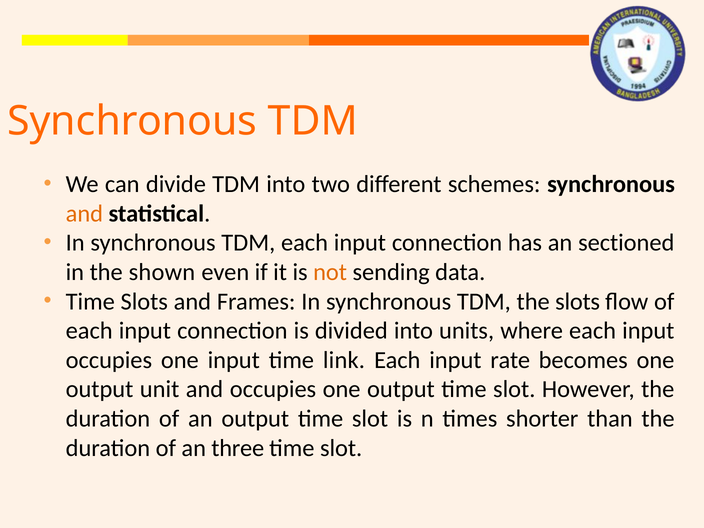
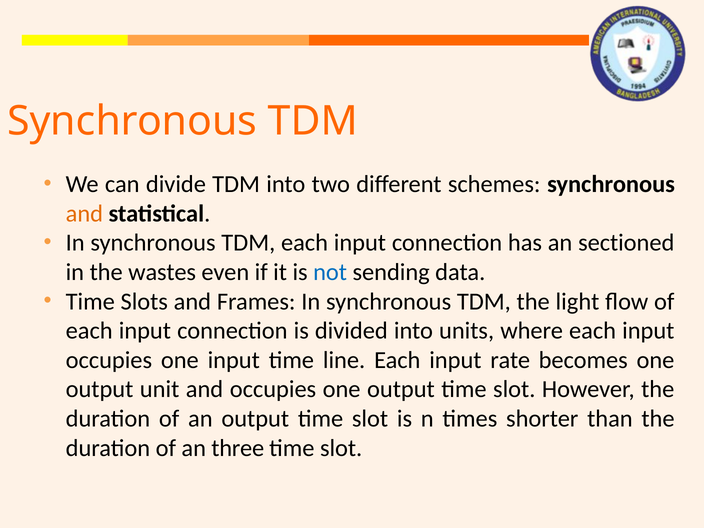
shown: shown -> wastes (162, 272)
not colour: orange -> blue (330, 272)
the slots: slots -> light (577, 301)
link: link -> line (344, 360)
